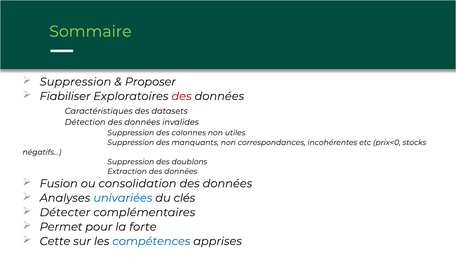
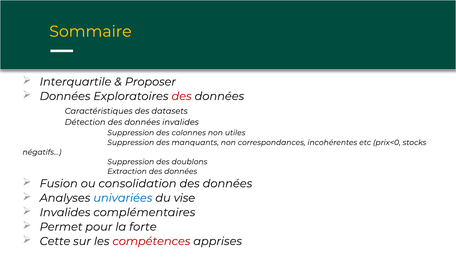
Sommaire colour: light green -> yellow (90, 31)
Suppression: Suppression -> Interquartile (76, 82)
Fiabiliser: Fiabiliser -> Données (65, 96)
clés: clés -> vise (184, 198)
Détecter: Détecter -> Invalides (65, 212)
compétences colour: blue -> red (151, 241)
